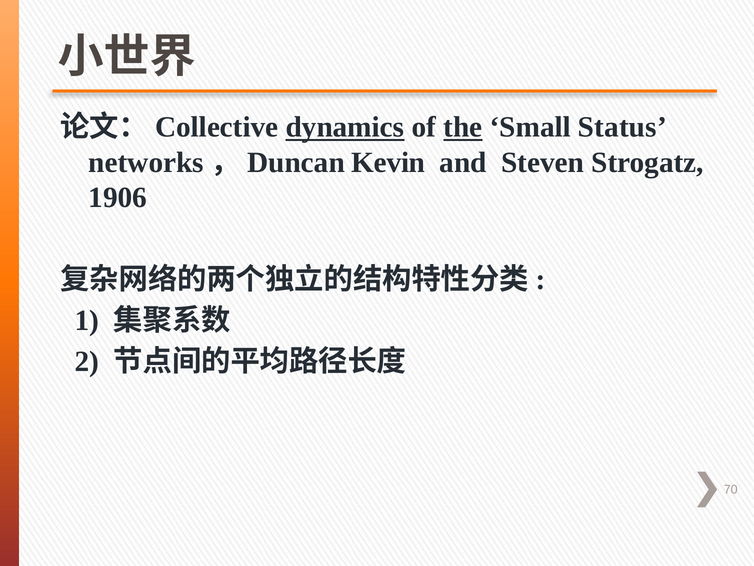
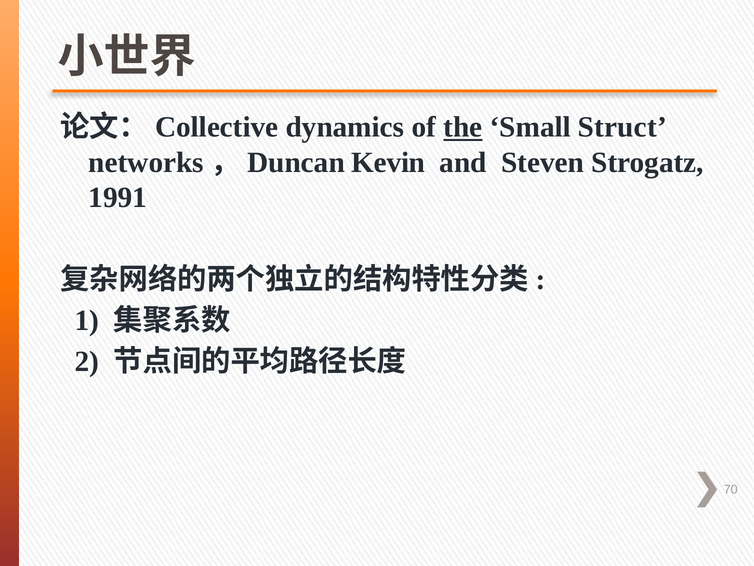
dynamics underline: present -> none (345, 127)
Status: Status -> Struct (622, 127)
1906: 1906 -> 1991 (118, 197)
